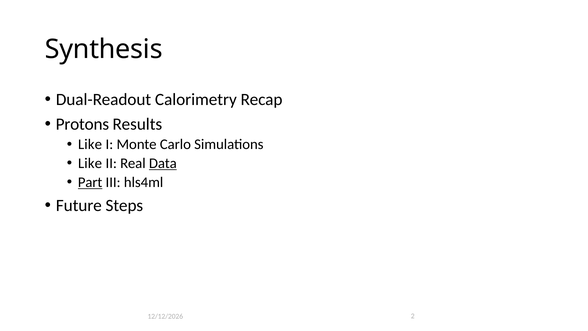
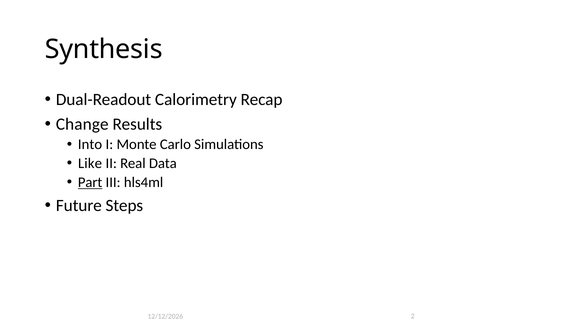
Protons: Protons -> Change (82, 124)
Like: Like -> Into (90, 144)
Data underline: present -> none (163, 163)
